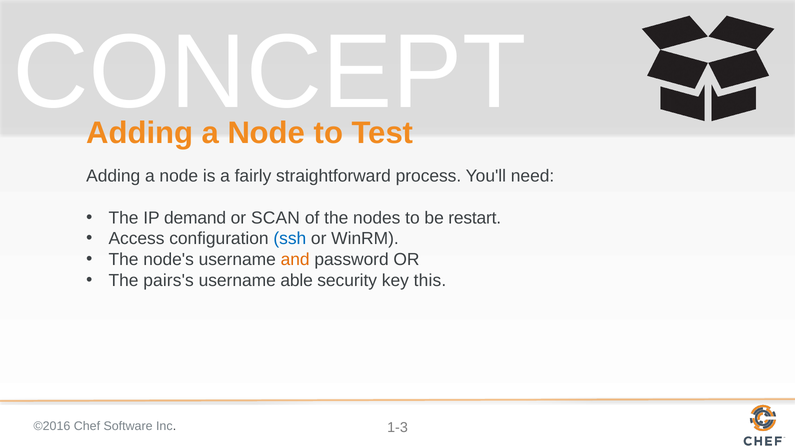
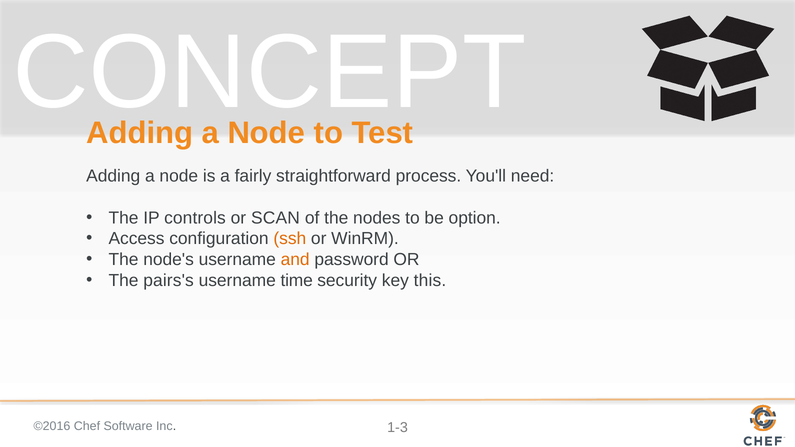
demand: demand -> controls (195, 218)
restart: restart -> option (475, 218)
ssh colour: blue -> orange (290, 239)
able: able -> time (297, 281)
